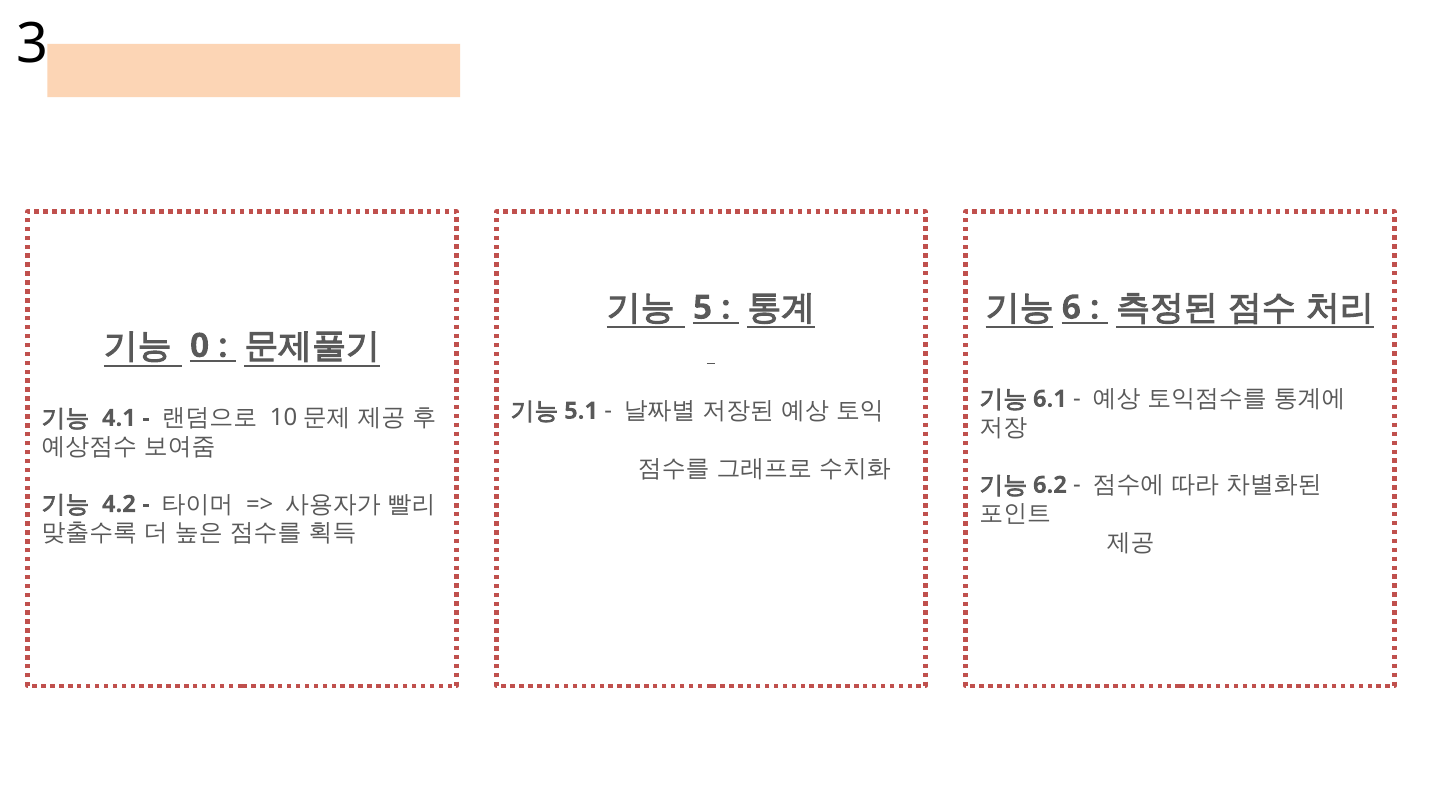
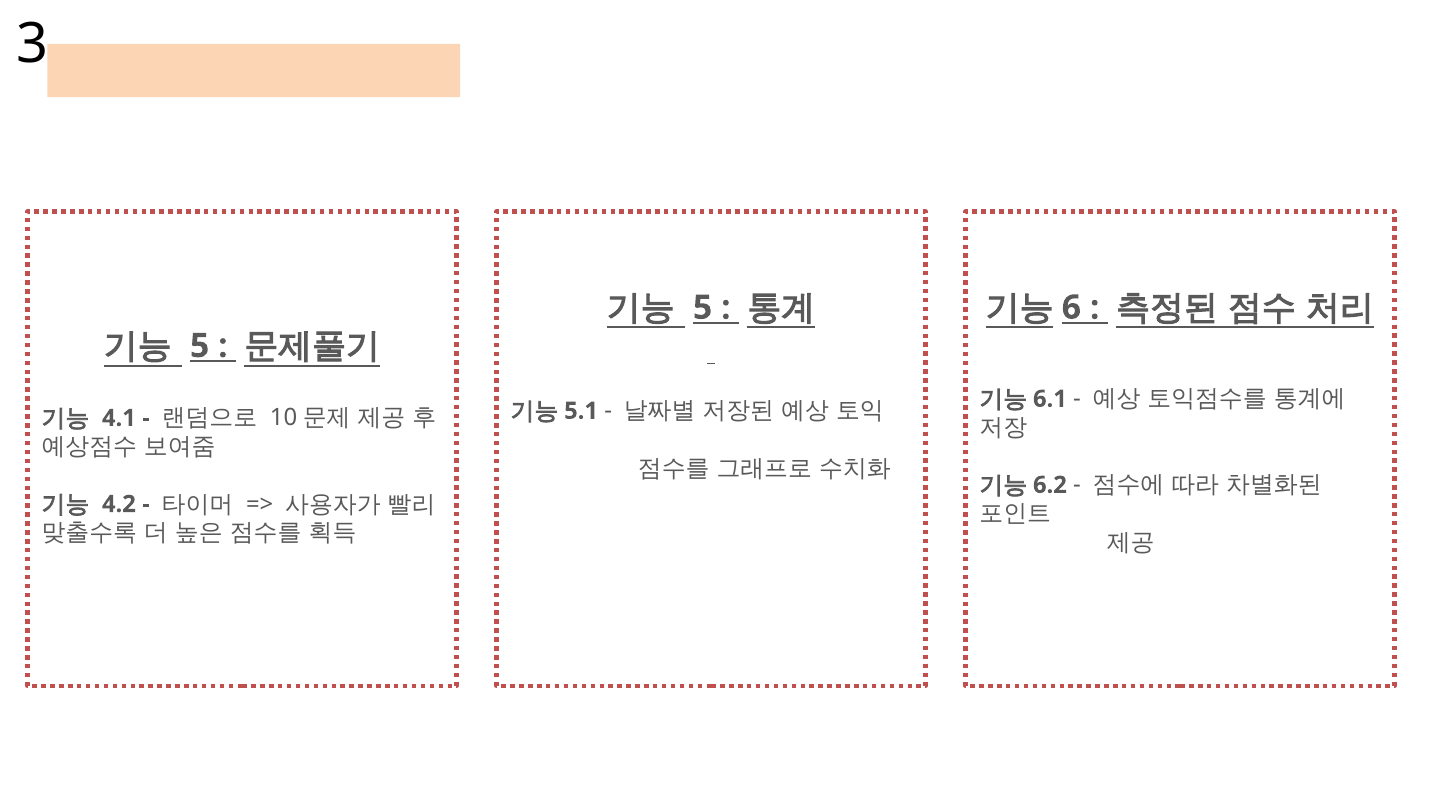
0: 0 -> 5 (200, 346)
